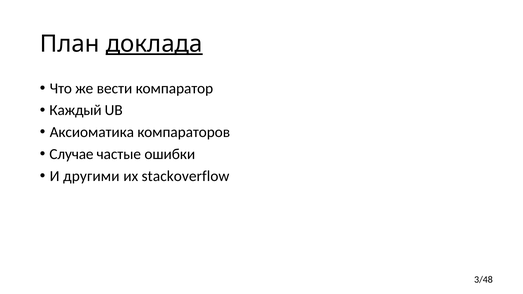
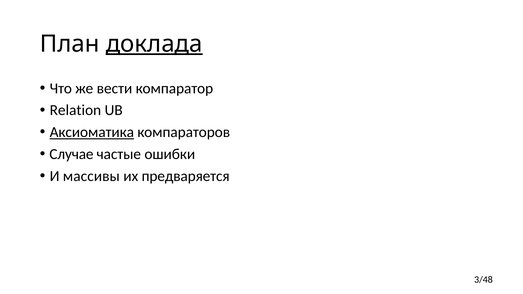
Каждый: Каждый -> Relation (75, 110)
Аксиоматика underline: none -> present (92, 132)
другими: другими -> массивы (91, 176)
stackoverflow: stackoverflow -> предваряется (186, 176)
